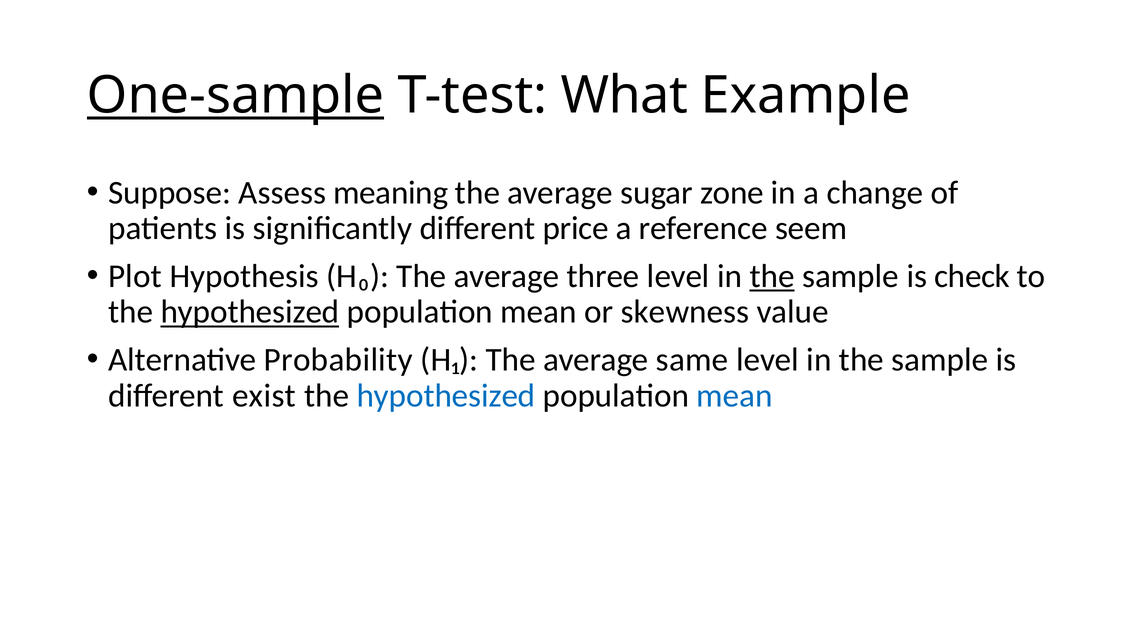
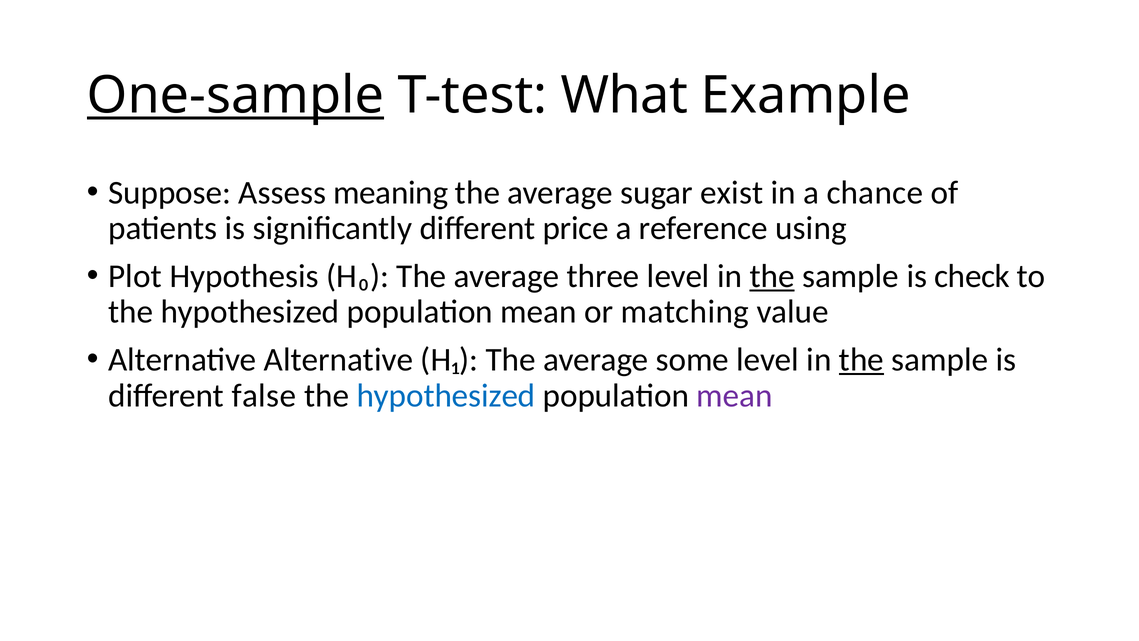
zone: zone -> exist (732, 193)
change: change -> chance (875, 193)
seem: seem -> using (811, 228)
hypothesized underline: present -> none (250, 312)
skewness: skewness -> matching (685, 312)
Alternative Probability: Probability -> Alternative (338, 360)
same: same -> some (692, 360)
the underline: none -> present (861, 360)
exist: exist -> false (264, 395)
mean colour: blue -> purple (735, 395)
